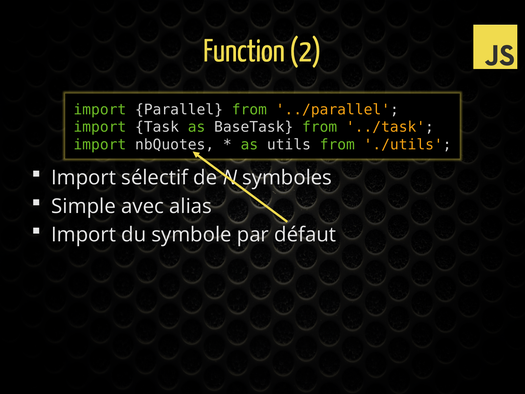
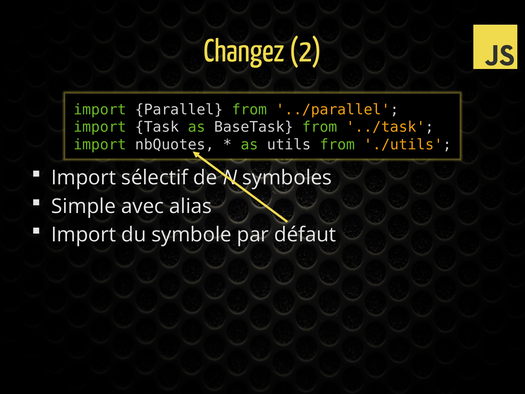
Function: Function -> Changez (244, 51)
